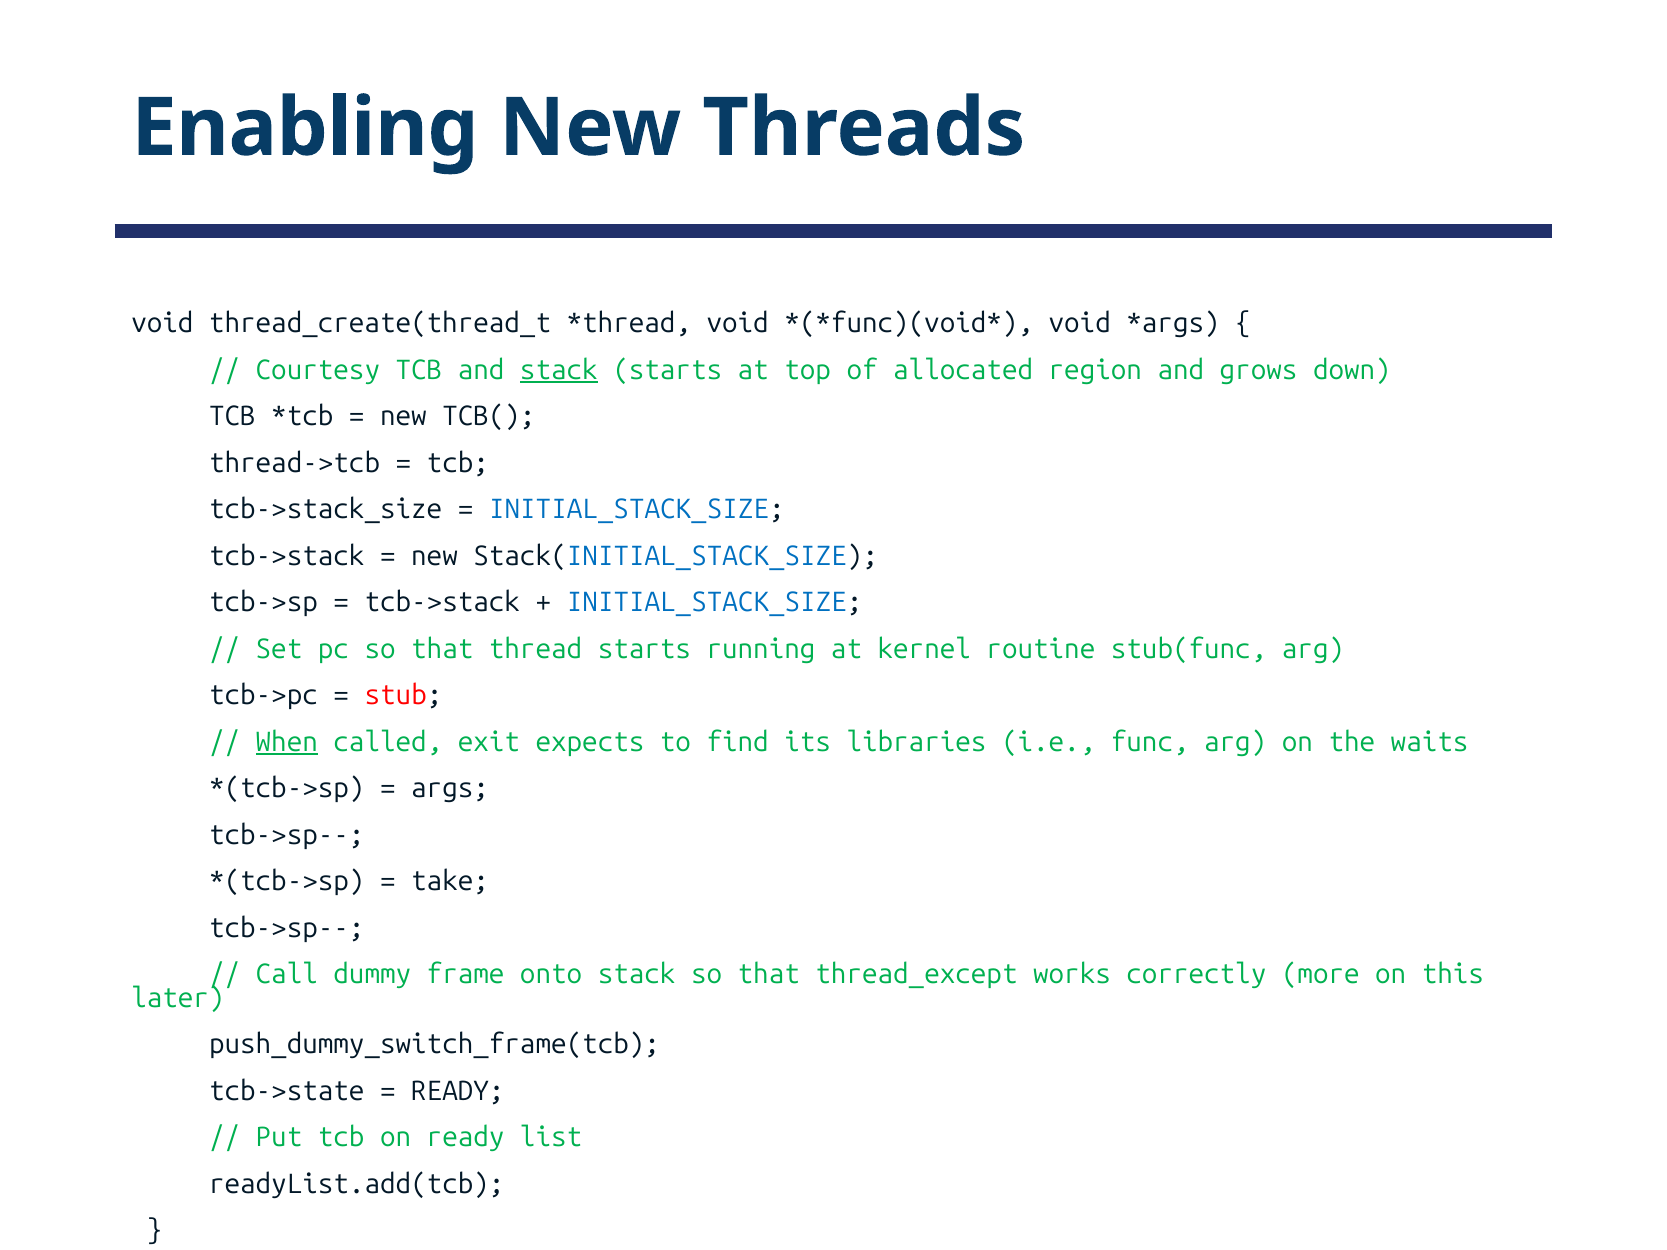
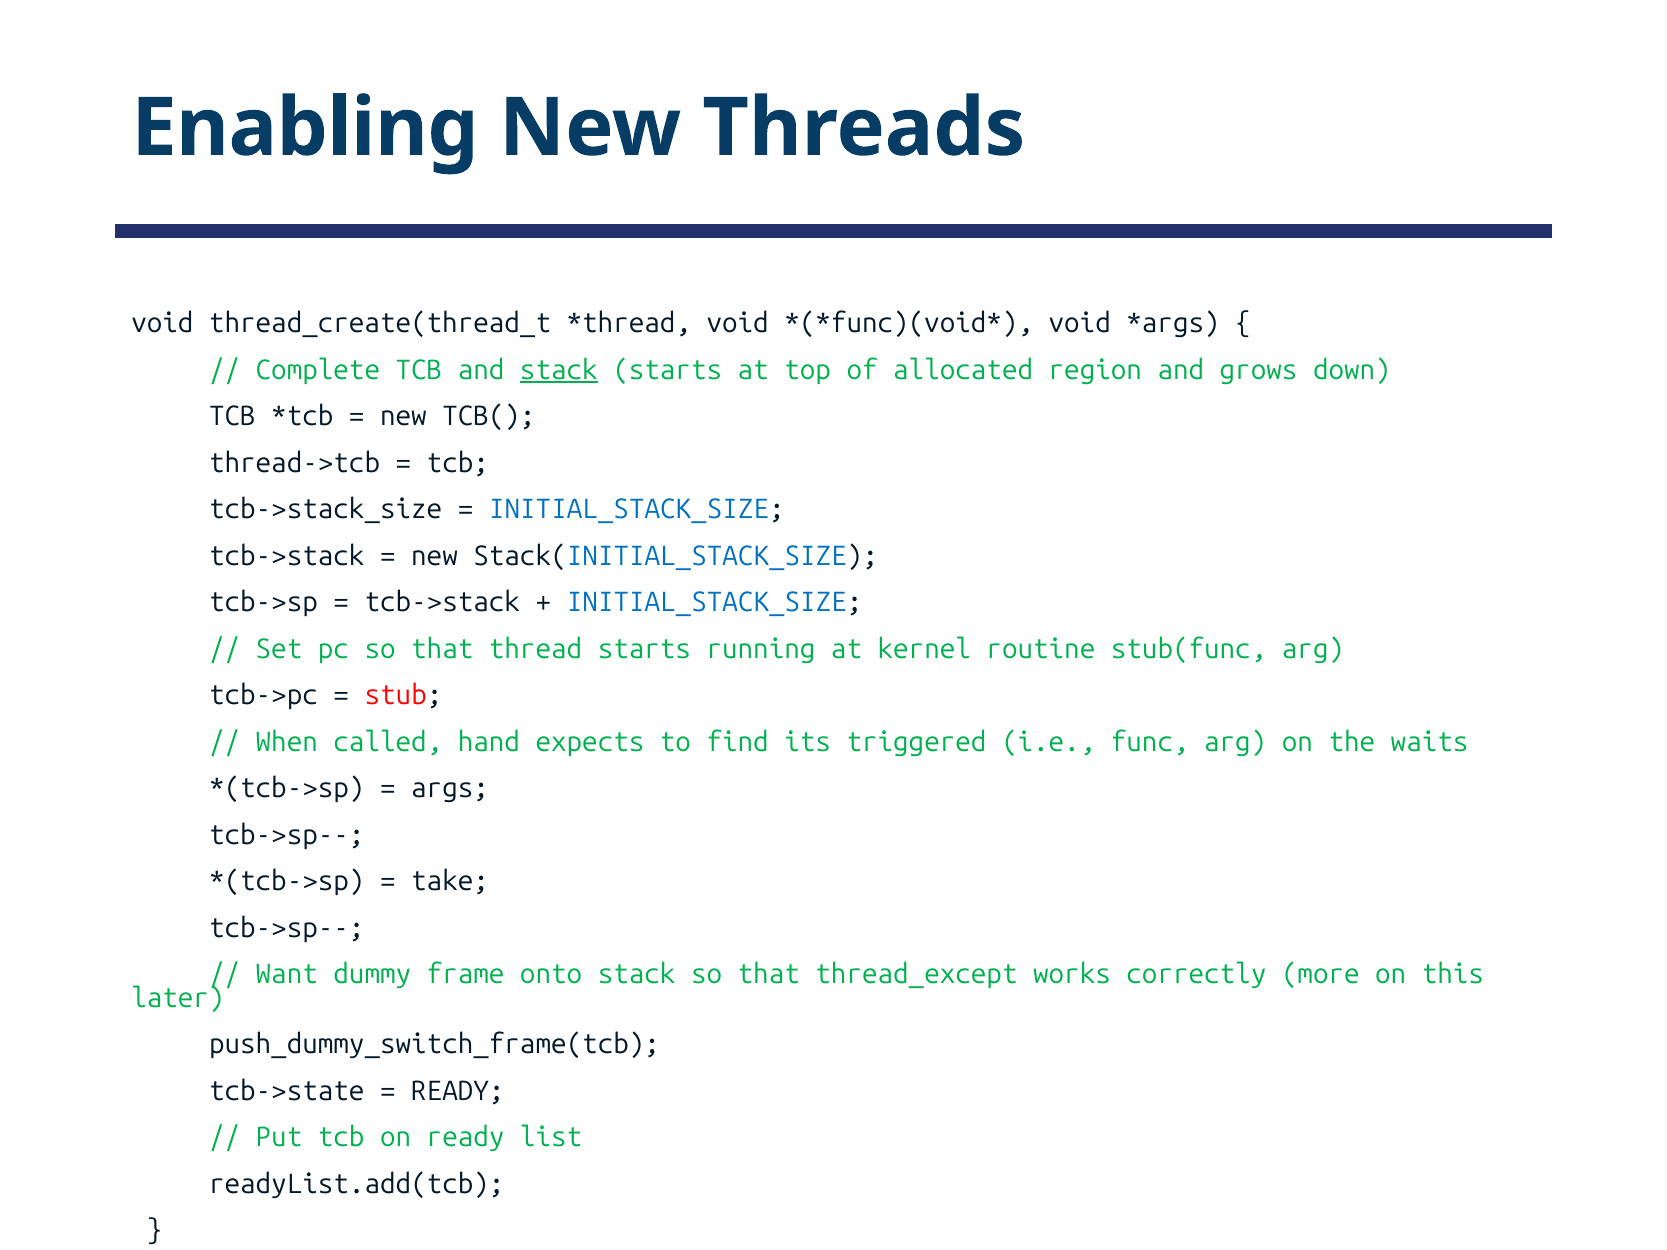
Courtesy: Courtesy -> Complete (318, 370)
When underline: present -> none (287, 742)
exit: exit -> hand (489, 742)
libraries: libraries -> triggered (917, 742)
Call: Call -> Want (287, 975)
